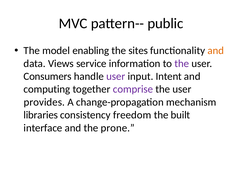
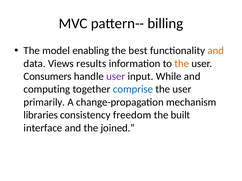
public: public -> billing (165, 23)
sites: sites -> best (138, 51)
service: service -> results (91, 64)
the colour: purple -> orange (182, 64)
Intent: Intent -> While (169, 77)
comprise colour: purple -> blue (133, 89)
provides: provides -> primarily (44, 102)
prone: prone -> joined (118, 128)
